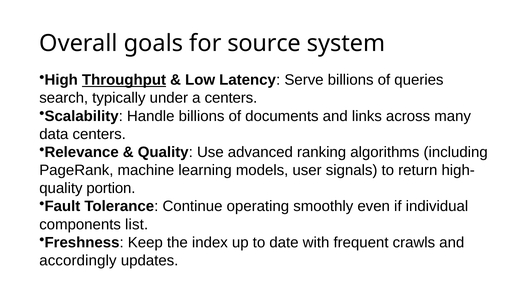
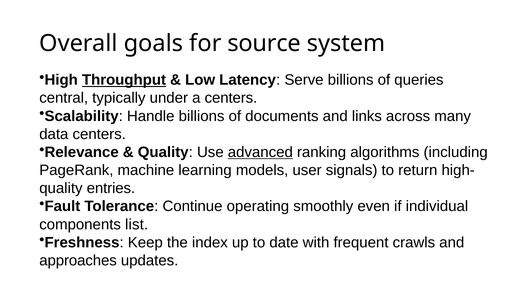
search: search -> central (64, 98)
advanced underline: none -> present (260, 152)
portion: portion -> entries (111, 188)
accordingly: accordingly -> approaches (78, 260)
